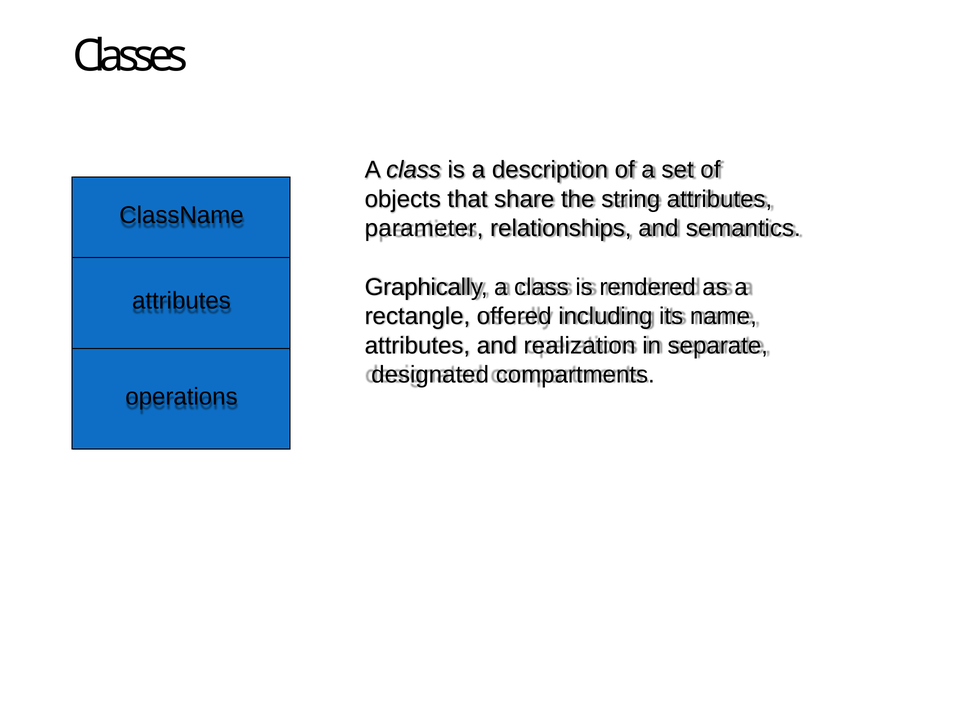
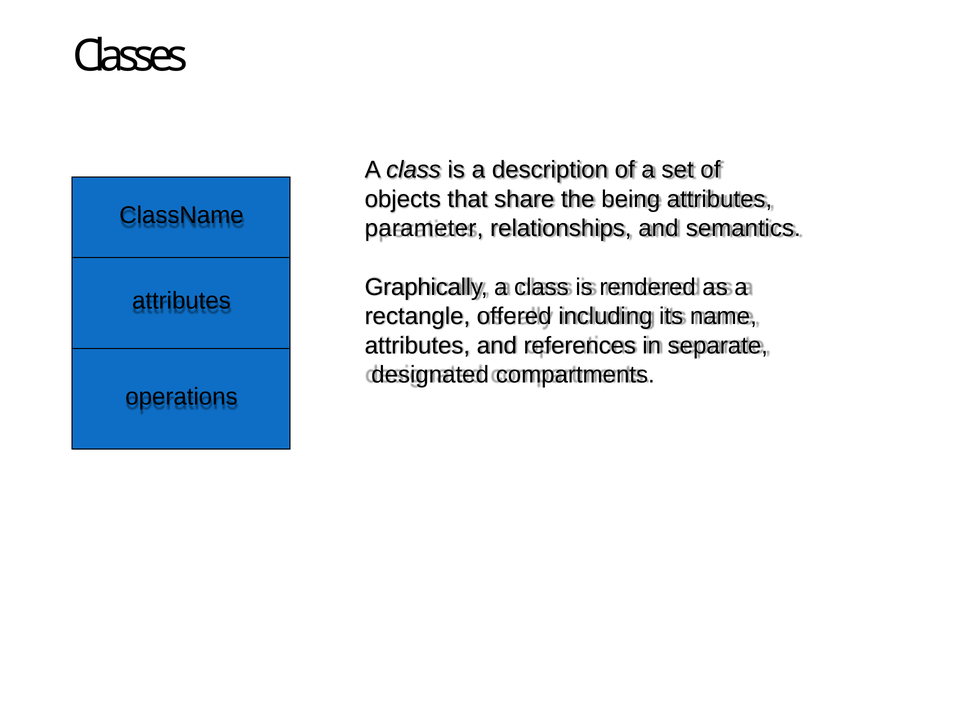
string: string -> being (631, 199)
realization: realization -> references (580, 346)
